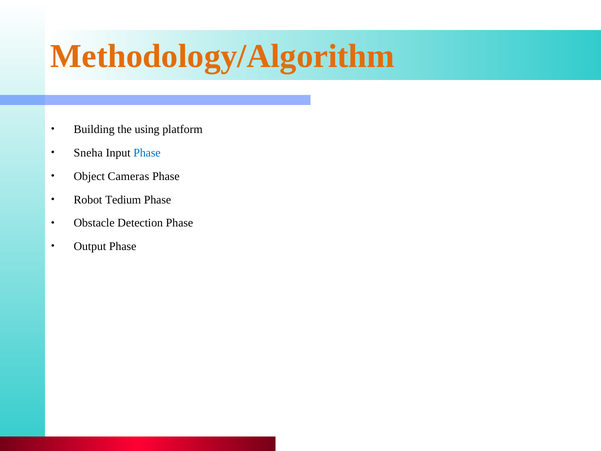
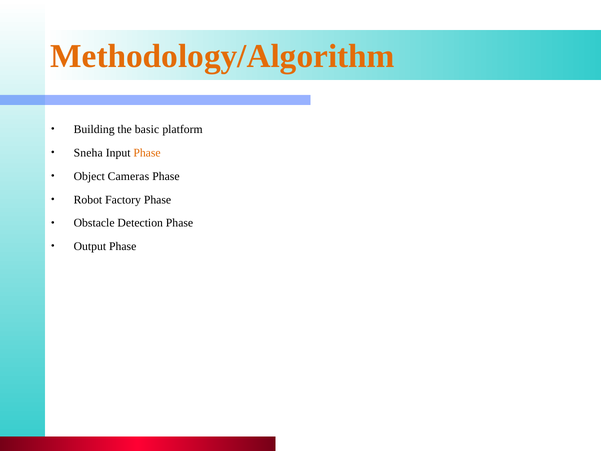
using: using -> basic (147, 129)
Phase colour: blue -> orange (147, 153)
Tedium: Tedium -> Factory (123, 200)
